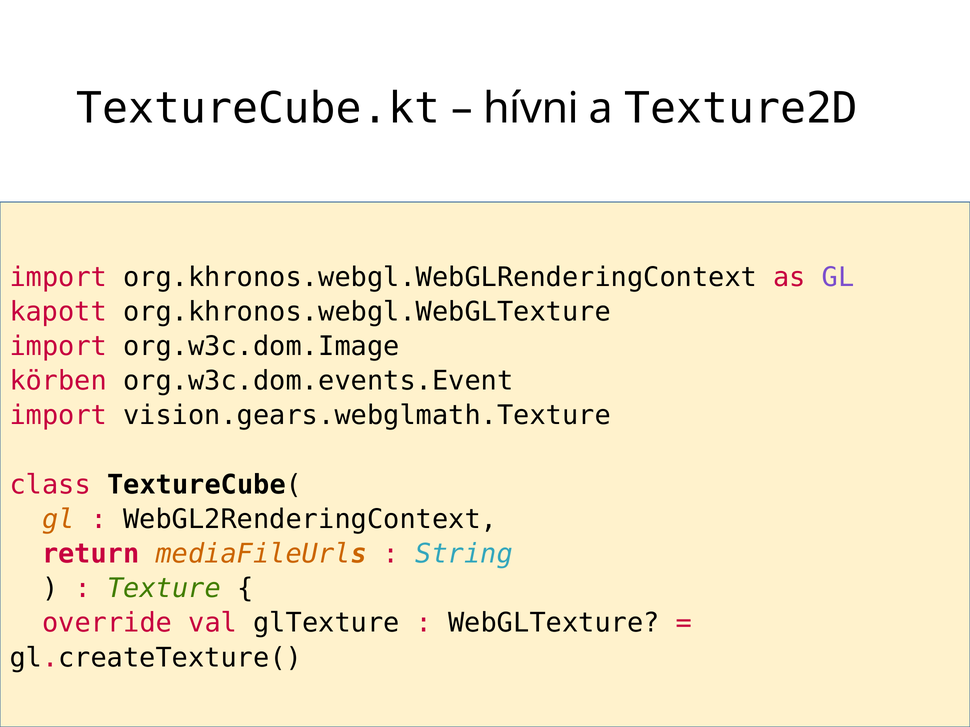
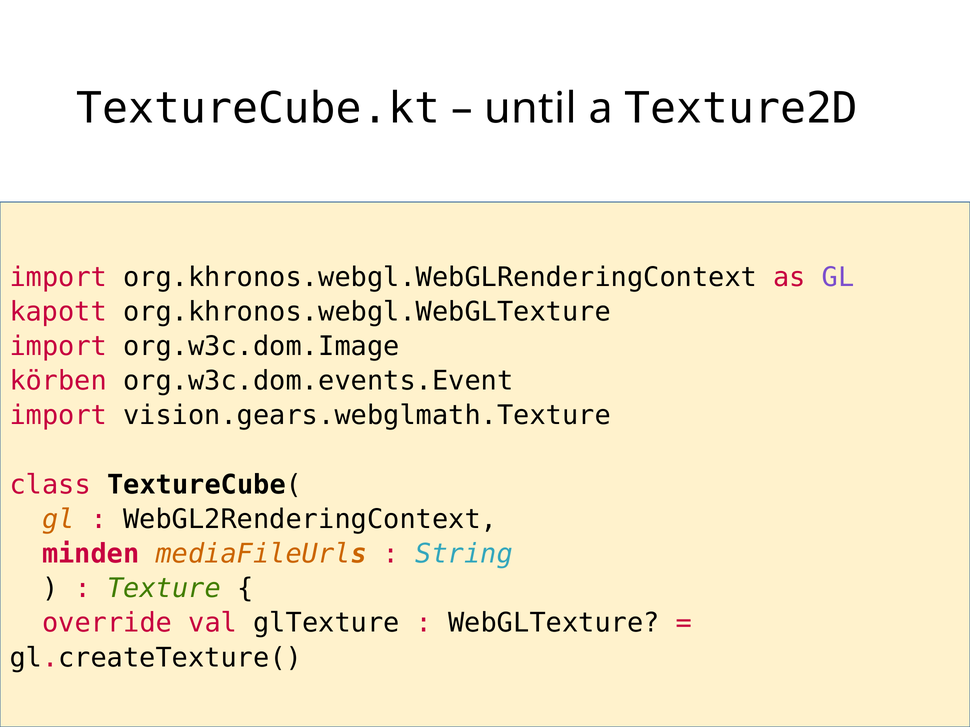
hívni: hívni -> until (531, 109)
return: return -> minden (91, 554)
